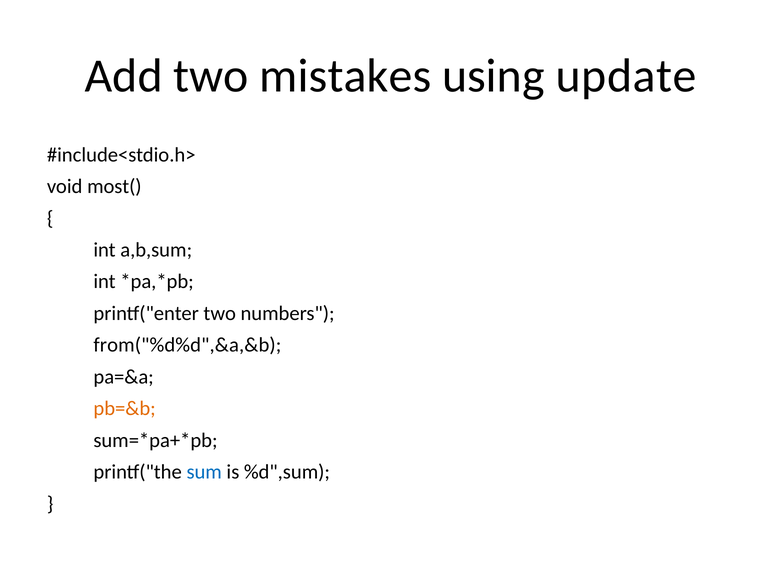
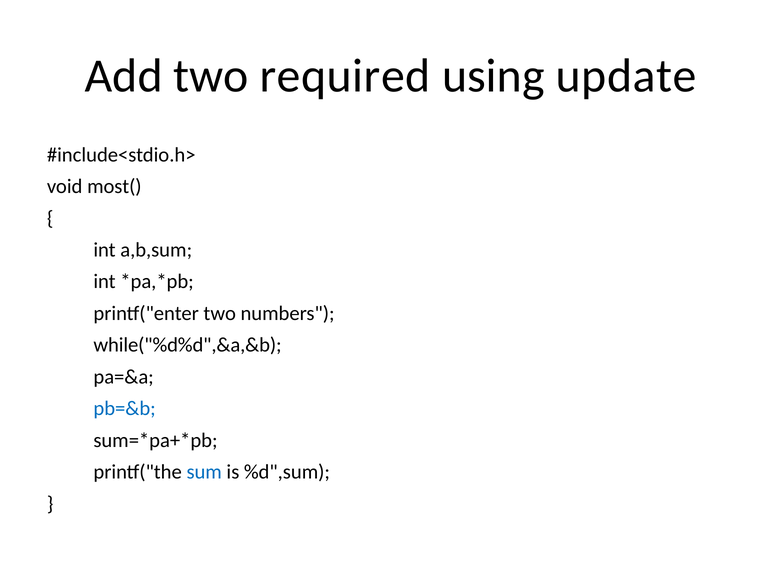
mistakes: mistakes -> required (345, 76)
from("%d%d",&a,&b: from("%d%d",&a,&b -> while("%d%d",&a,&b (188, 345)
pb=&b colour: orange -> blue (125, 409)
